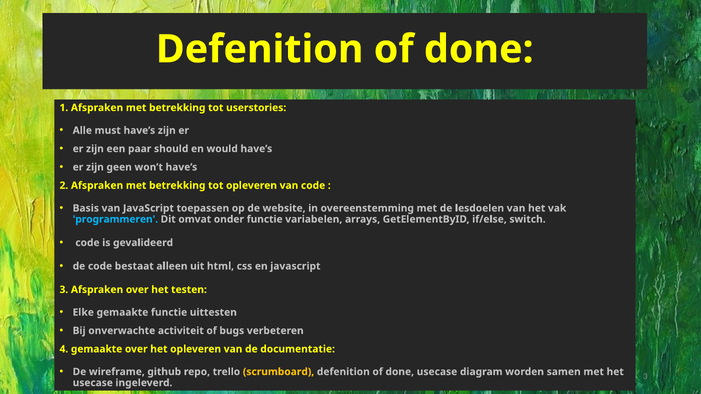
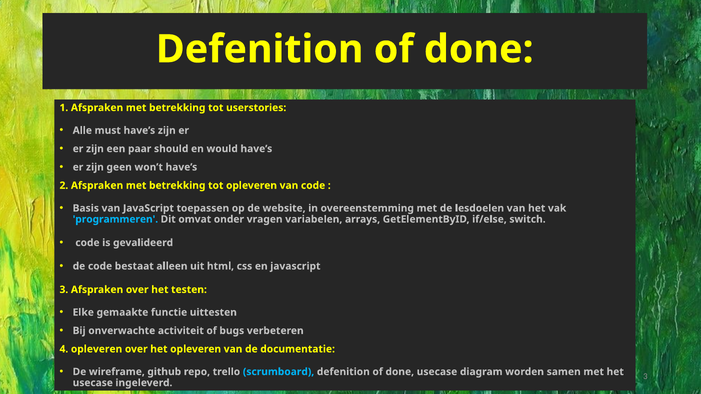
onder functie: functie -> vragen (265, 219)
4 gemaakte: gemaakte -> opleveren (97, 349)
scrumboard colour: yellow -> light blue (279, 372)
